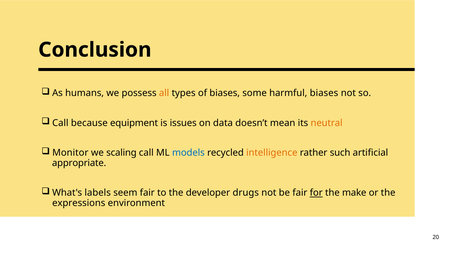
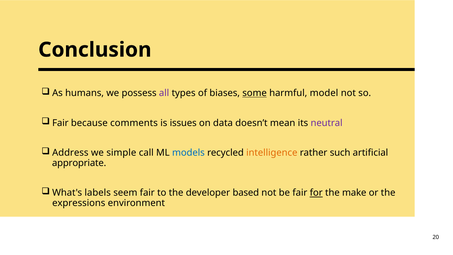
all colour: orange -> purple (164, 93)
some underline: none -> present (255, 93)
harmful biases: biases -> model (324, 93)
Call: Call -> Fair (60, 123)
equipment: equipment -> comments (134, 123)
neutral colour: orange -> purple (327, 123)
Monitor: Monitor -> Address (70, 153)
scaling: scaling -> simple (121, 153)
drugs: drugs -> based (246, 193)
